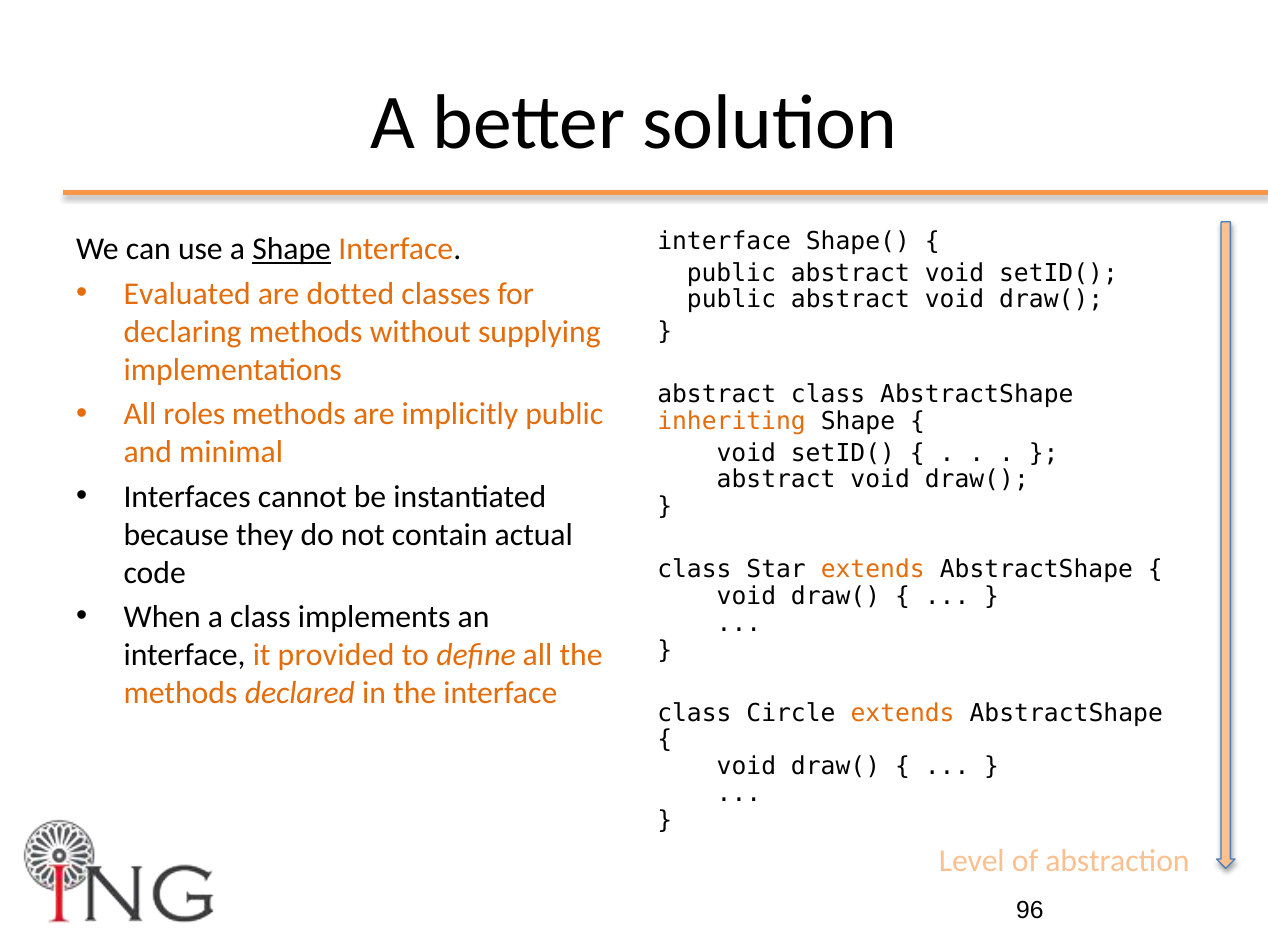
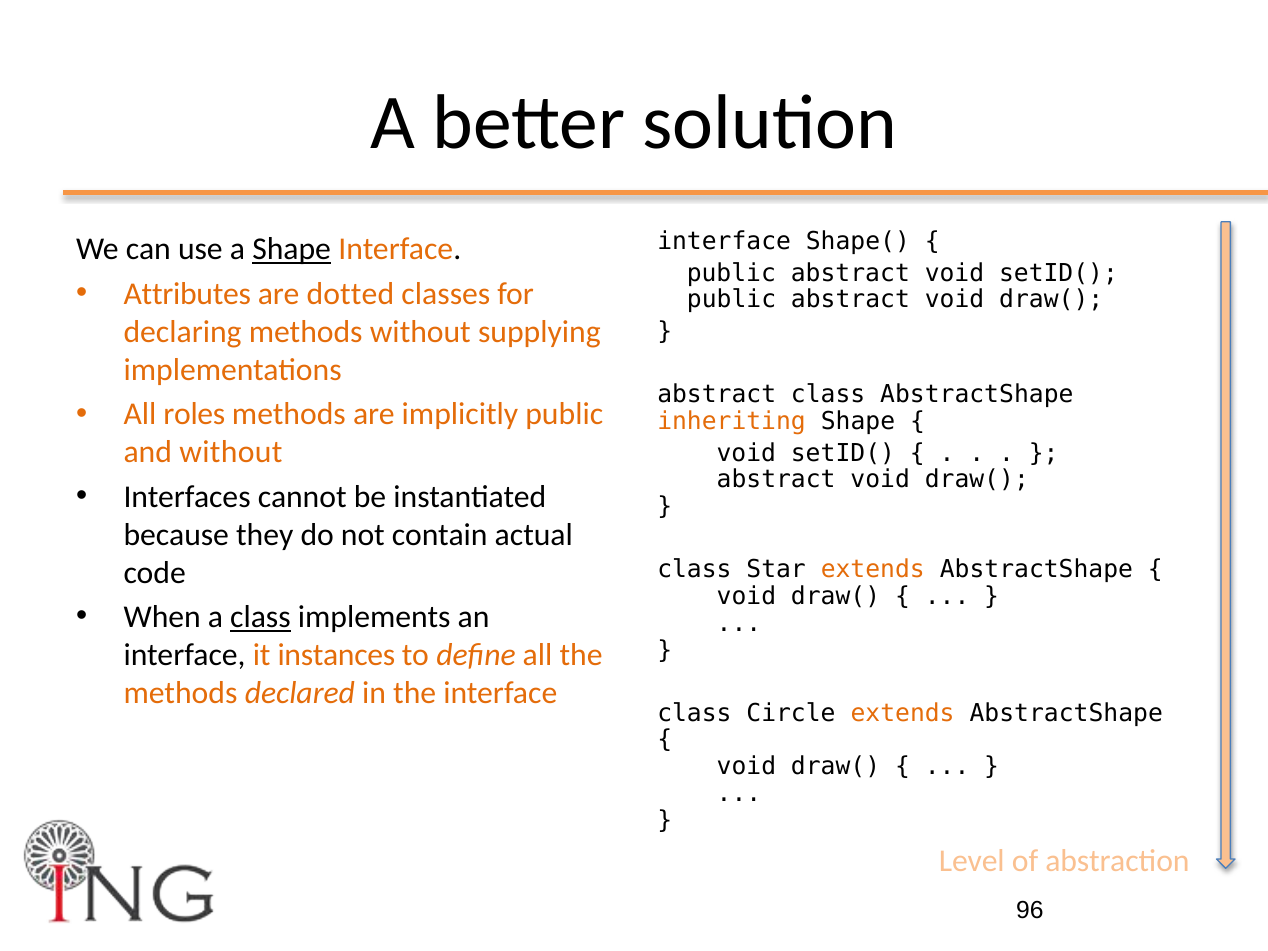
Evaluated: Evaluated -> Attributes (187, 294)
and minimal: minimal -> without (231, 452)
class underline: none -> present (260, 617)
provided: provided -> instances (336, 655)
